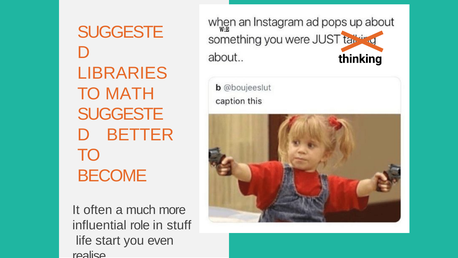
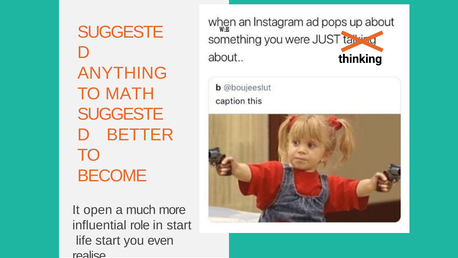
LIBRARIES: LIBRARIES -> ANYTHING (122, 73)
often: often -> open (98, 210)
in stuff: stuff -> start (179, 225)
